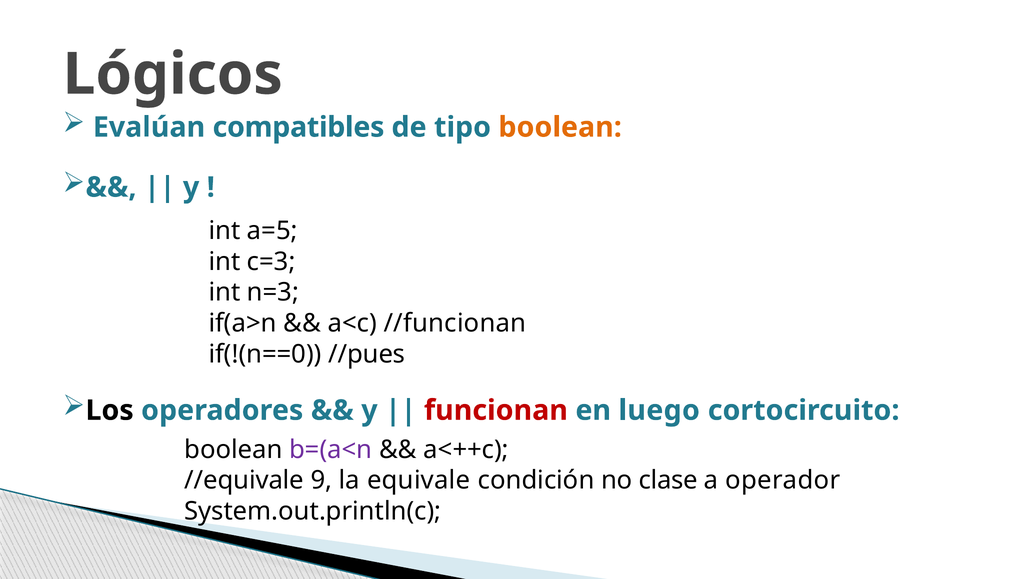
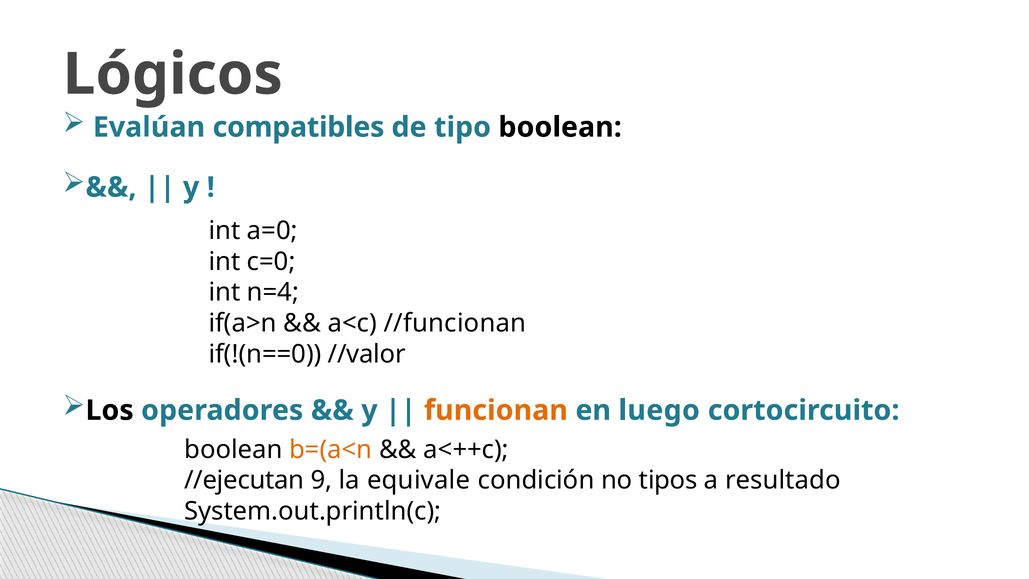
boolean colour: orange -> black (560, 127)
a=5: a=5 -> a=0 (272, 231)
c=3: c=3 -> c=0 (271, 262)
n=3: n=3 -> n=4 (273, 292)
//pues: //pues -> //valor (367, 354)
funcionan colour: red -> orange (496, 410)
b=(a<n colour: purple -> orange (331, 449)
//equivale: //equivale -> //ejecutan (244, 480)
clase: clase -> tipos (668, 480)
operador: operador -> resultado (783, 480)
